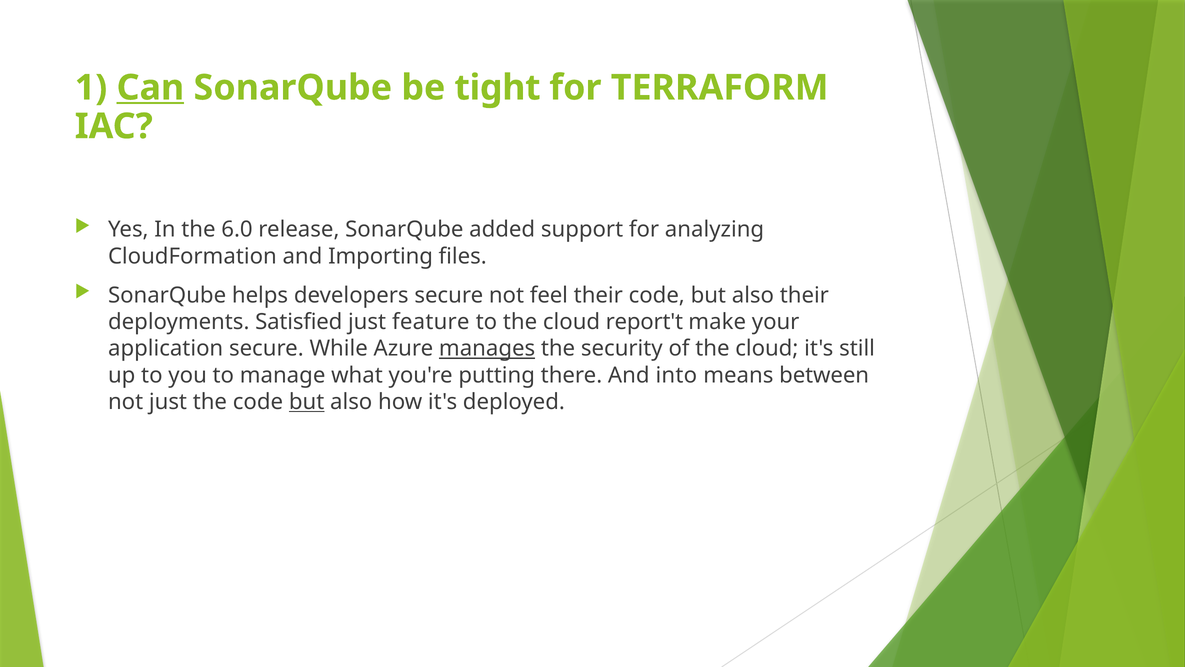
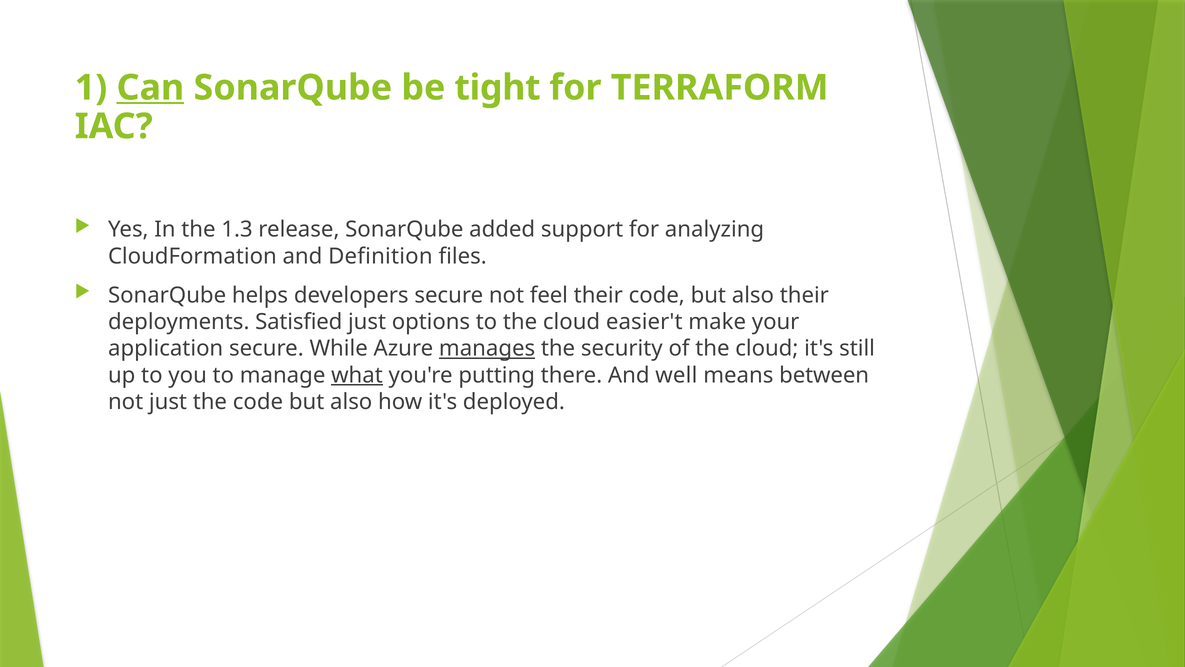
6.0: 6.0 -> 1.3 (237, 229)
Importing: Importing -> Definition (380, 256)
feature: feature -> options (431, 322)
report't: report't -> easier't (644, 322)
what underline: none -> present (357, 375)
into: into -> well (676, 375)
but underline: present -> none (307, 402)
